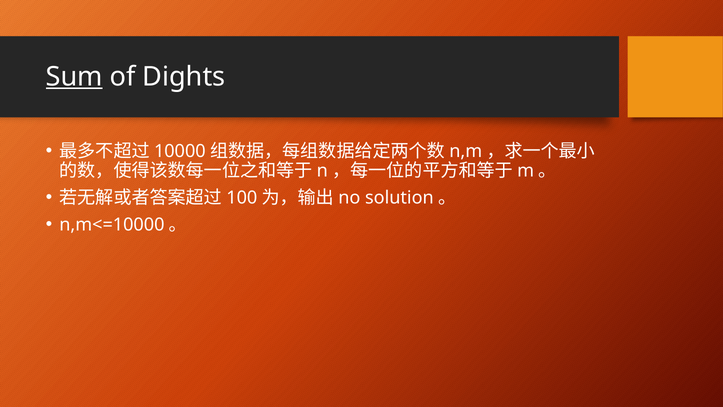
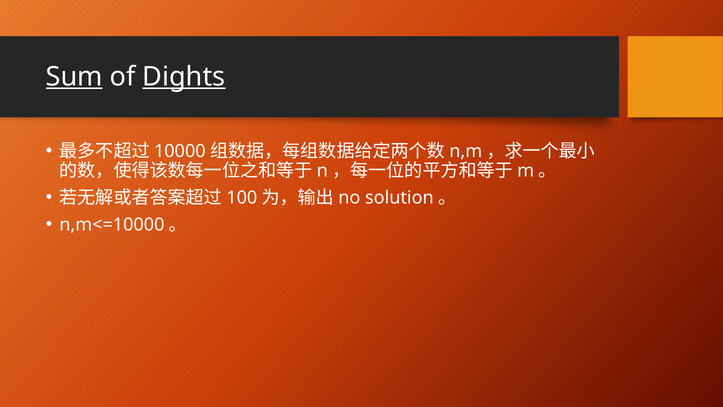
Dights underline: none -> present (184, 77)
